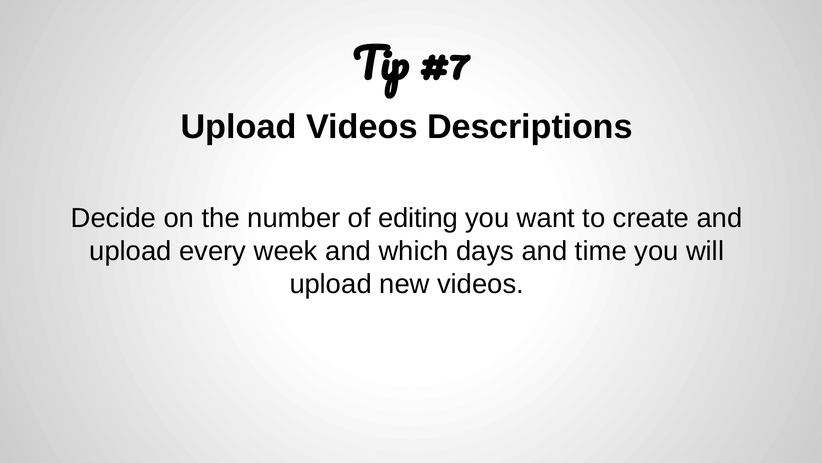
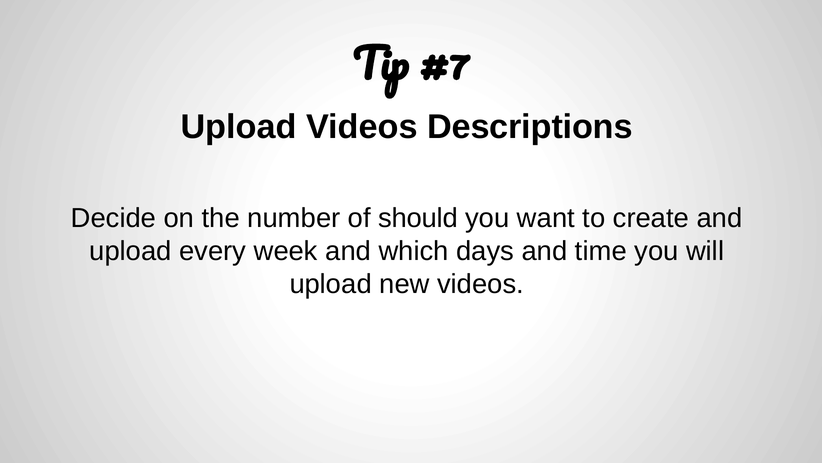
editing: editing -> should (418, 218)
